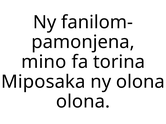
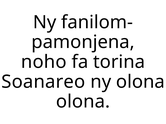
mino: mino -> noho (44, 62)
Miposaka: Miposaka -> Soanareo (43, 82)
